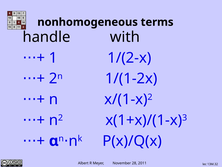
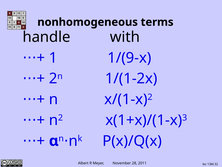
1/(2-x: 1/(2-x -> 1/(9-x (129, 58)
